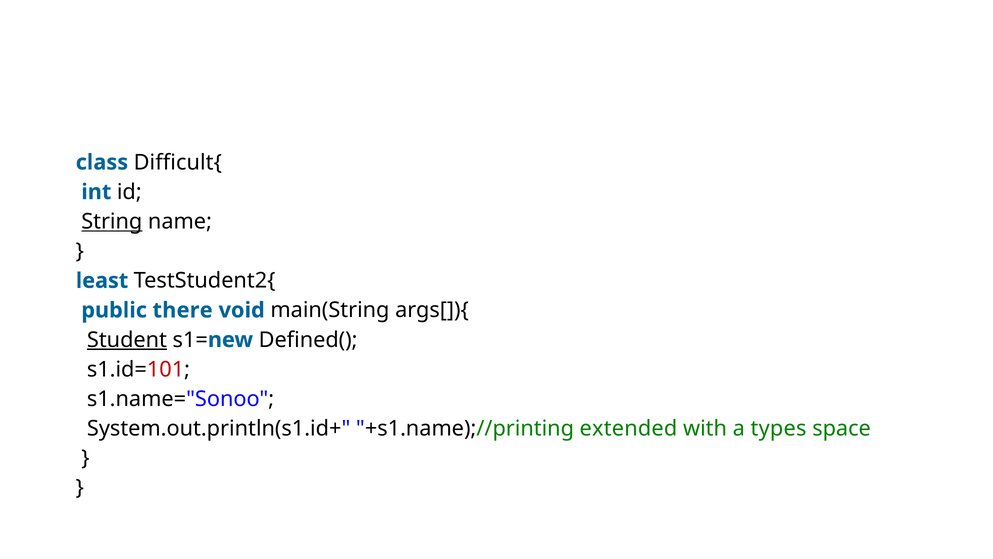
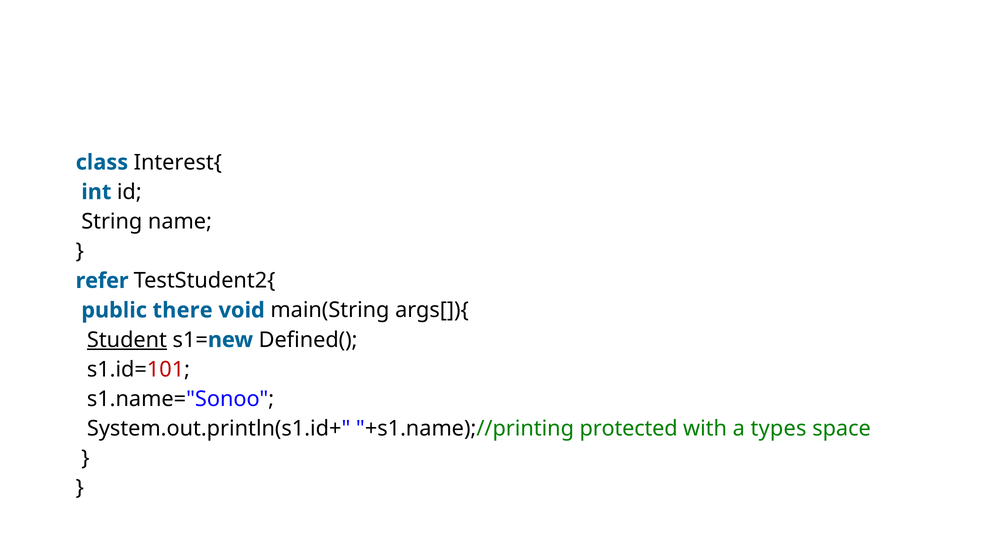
Difficult{: Difficult{ -> Interest{ (178, 162)
String underline: present -> none (112, 221)
least: least -> refer (102, 280)
extended: extended -> protected (629, 428)
